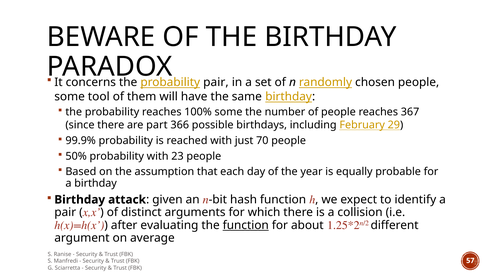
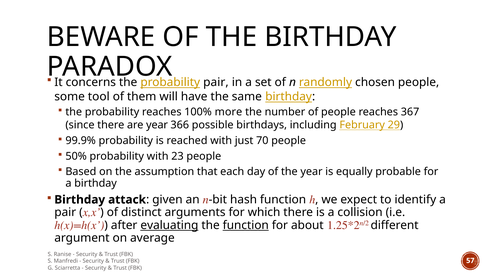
100% some: some -> more (228, 112)
are part: part -> year (157, 125)
evaluating underline: none -> present (169, 225)
